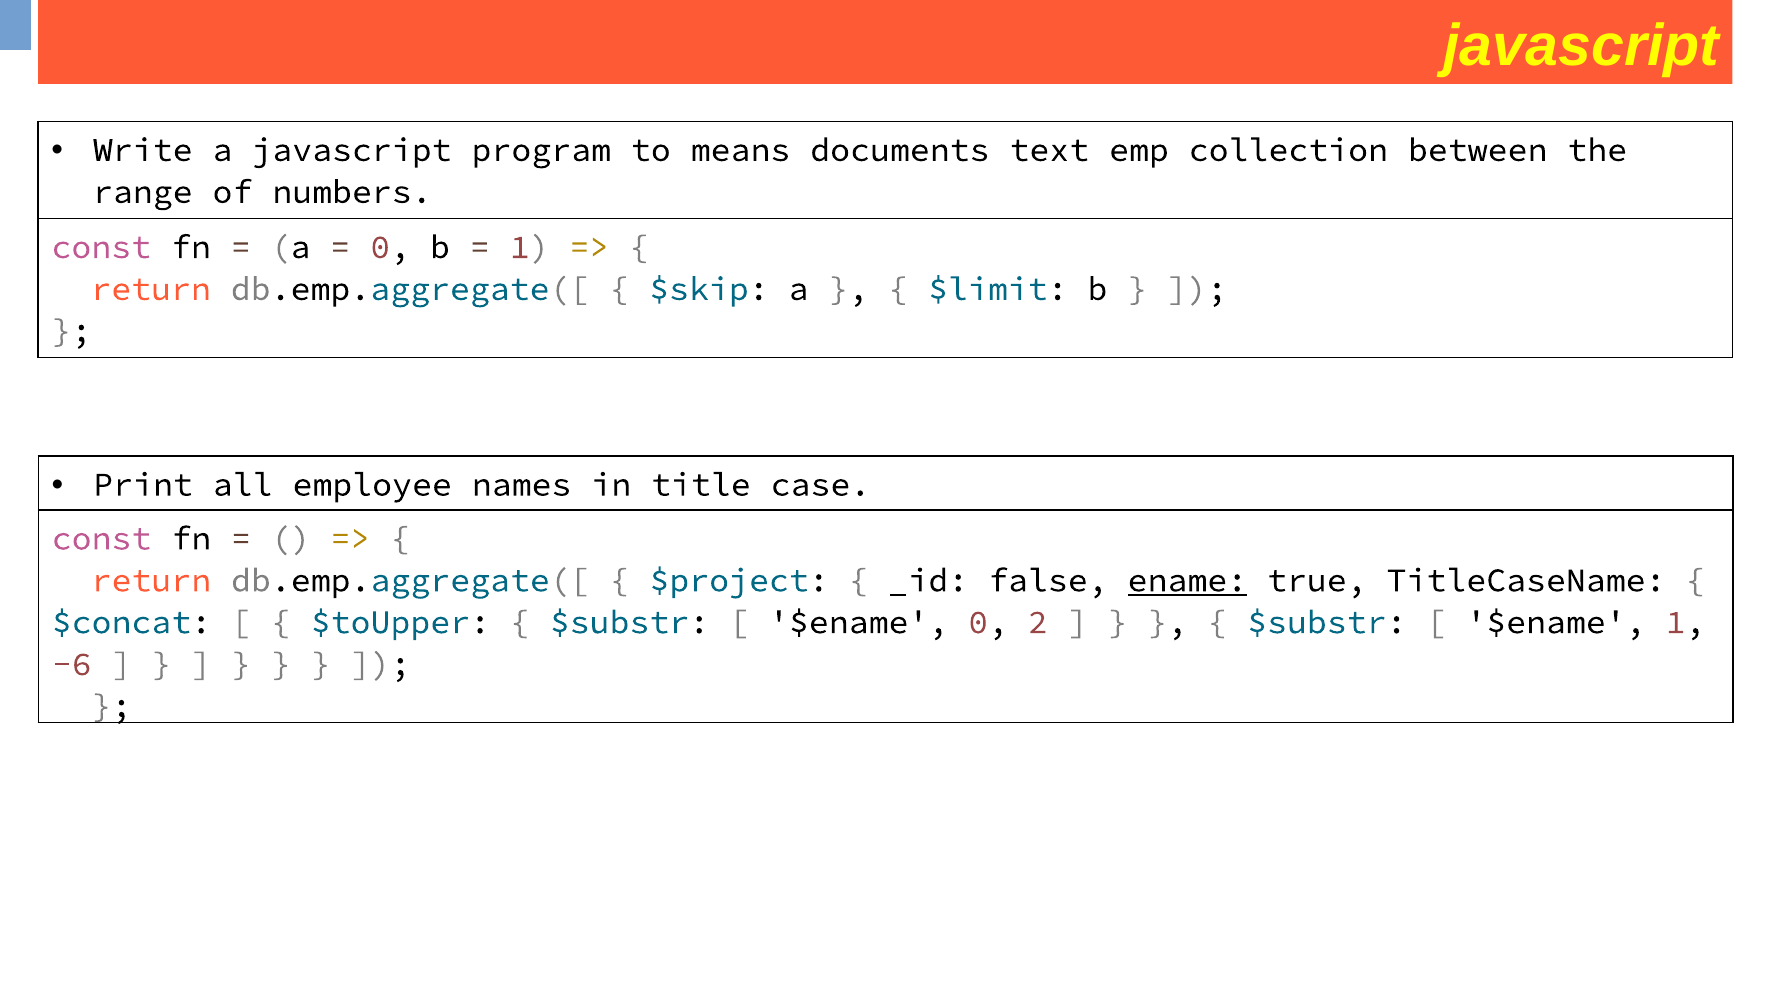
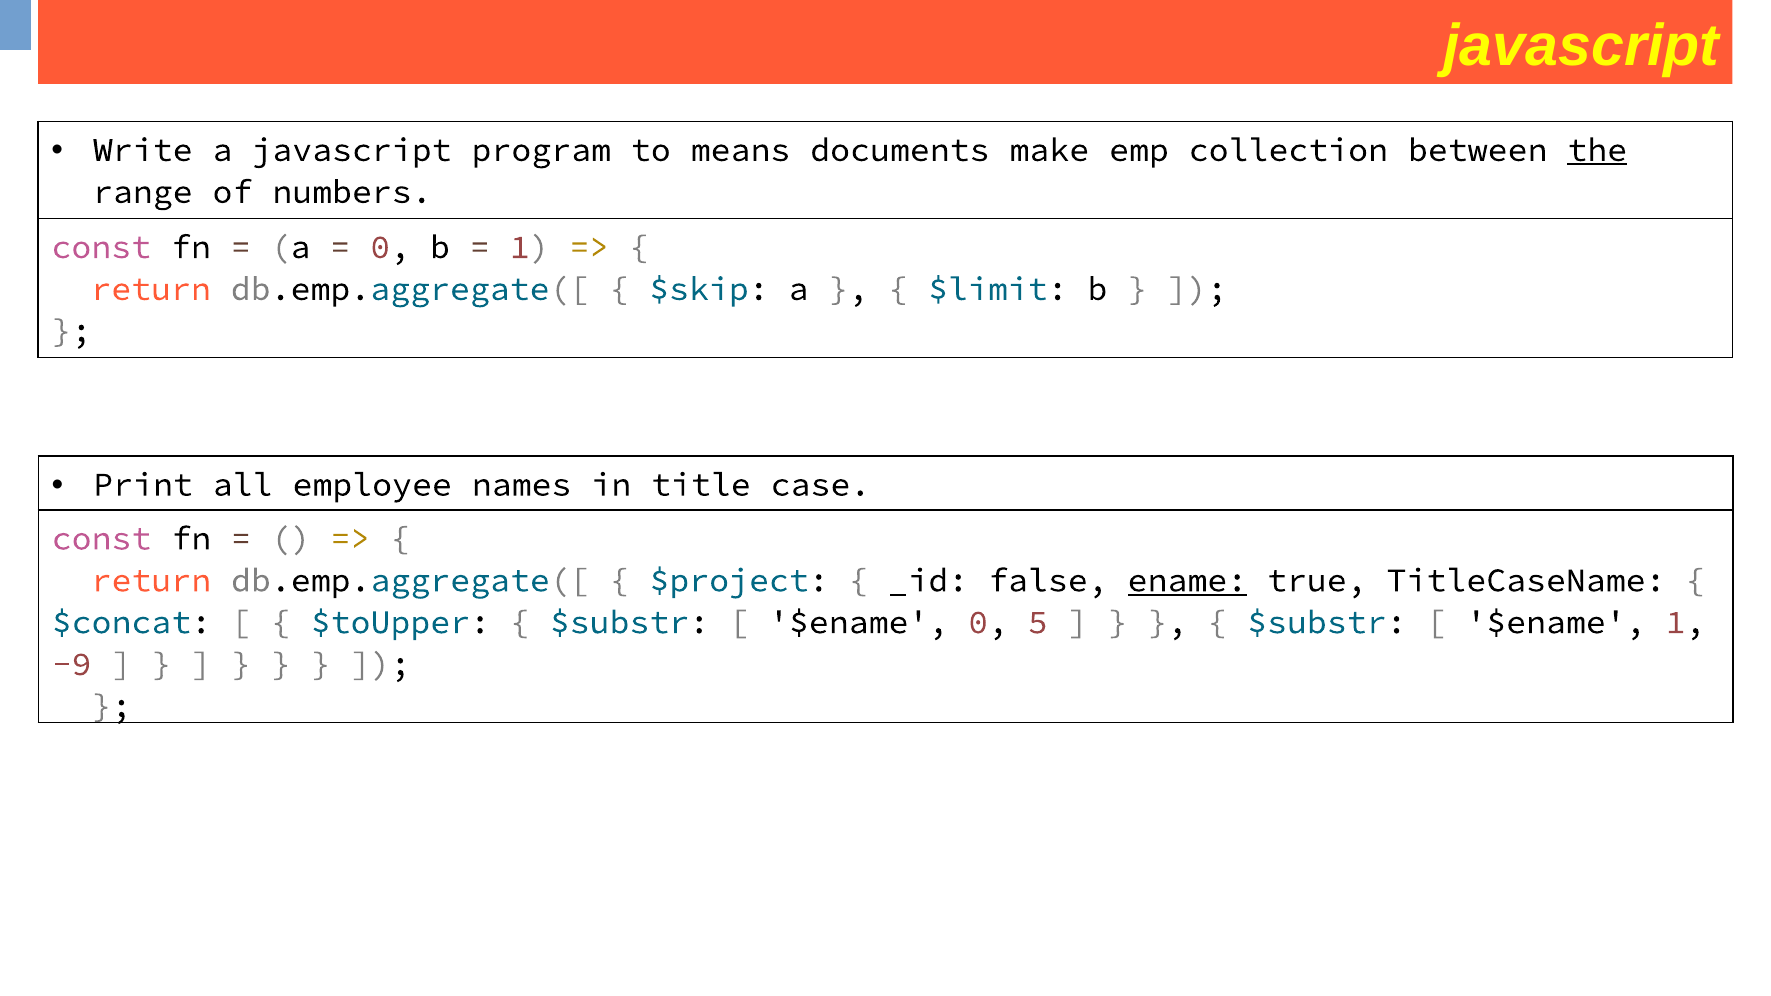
text: text -> make (1049, 150)
the underline: none -> present (1597, 150)
2: 2 -> 5 (1038, 622)
-6: -6 -> -9 (72, 664)
